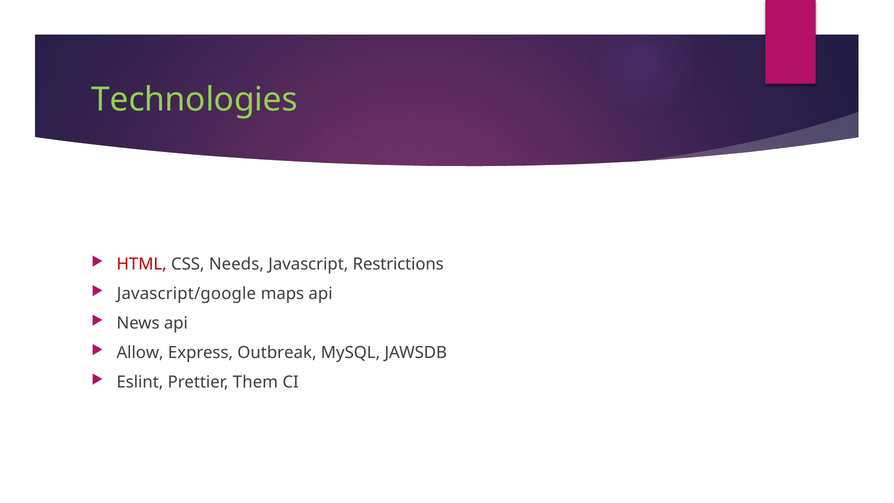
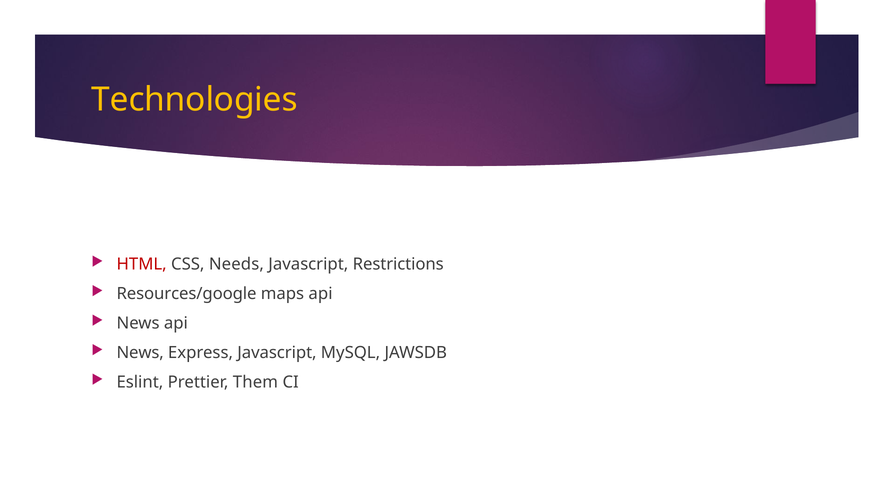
Technologies colour: light green -> yellow (195, 100)
Javascript/google: Javascript/google -> Resources/google (187, 294)
Allow: Allow -> News (140, 353)
Express Outbreak: Outbreak -> Javascript (277, 353)
